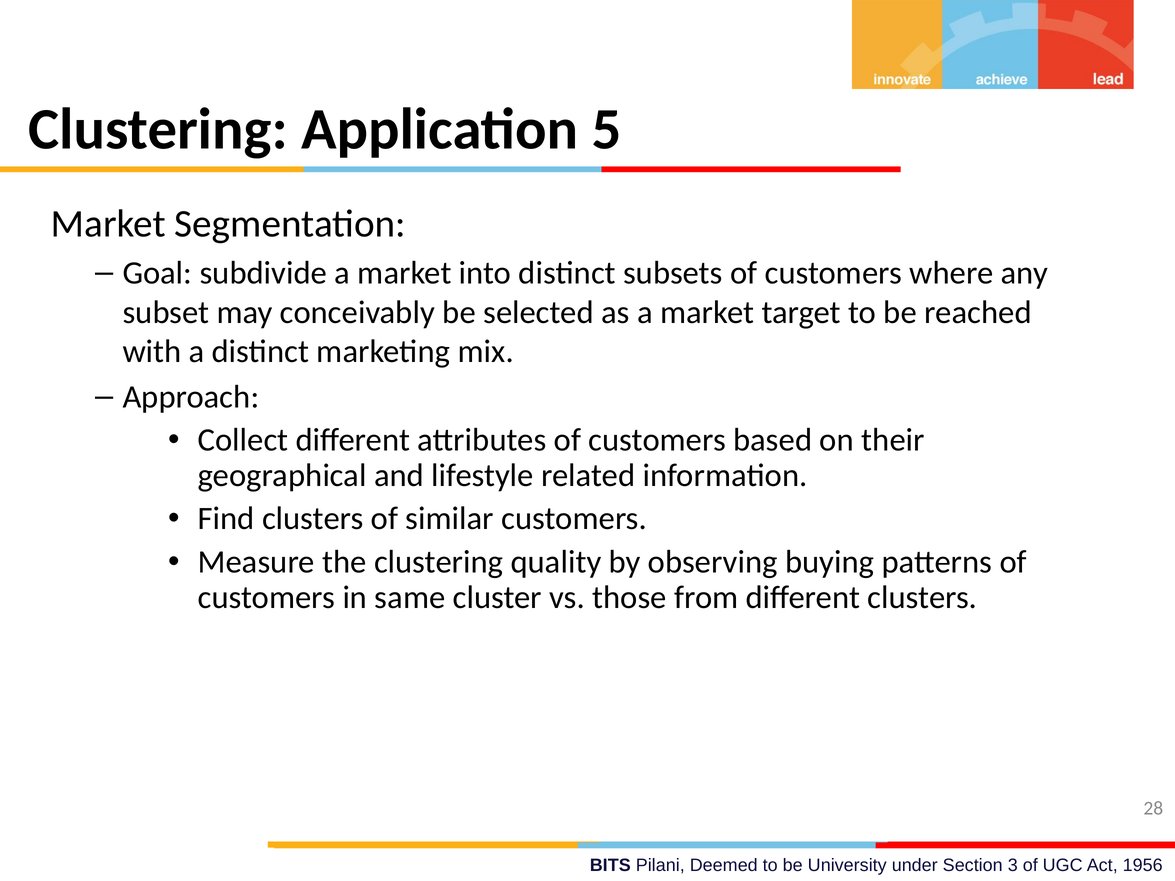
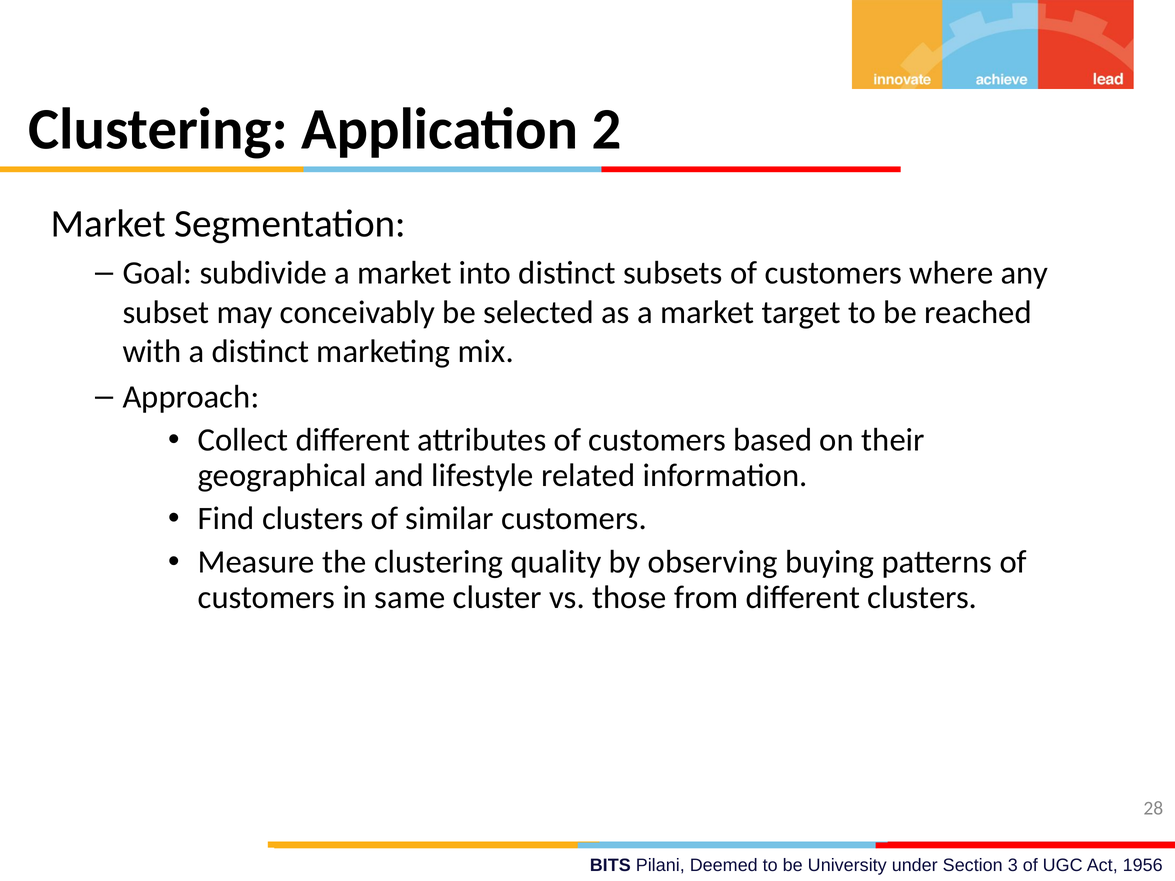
5: 5 -> 2 (606, 130)
